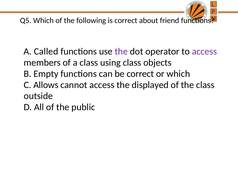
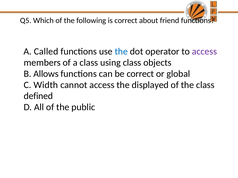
the colour: purple -> blue (121, 52)
Empty: Empty -> Allows (46, 74)
or which: which -> global (178, 74)
Allows: Allows -> Width (46, 85)
outside: outside -> defined (38, 96)
